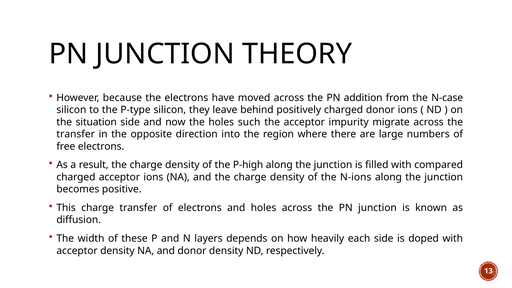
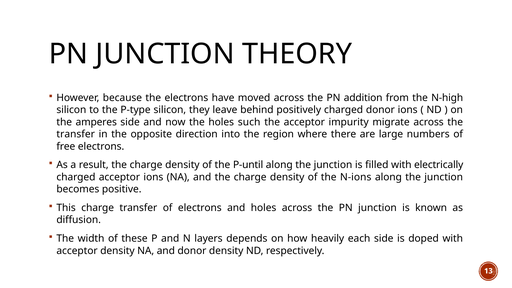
N-case: N-case -> N-high (447, 98)
situation: situation -> amperes (96, 122)
P-high: P-high -> P-until (248, 165)
compared: compared -> electrically (439, 165)
